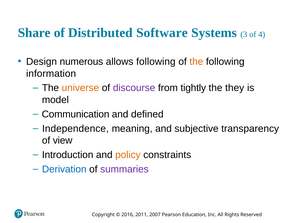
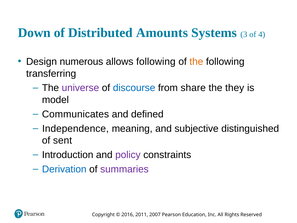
Share: Share -> Down (34, 33)
Software: Software -> Amounts (162, 33)
information: information -> transferring (51, 73)
universe colour: orange -> purple (80, 88)
discourse colour: purple -> blue (134, 88)
tightly: tightly -> share (193, 88)
Communication: Communication -> Communicates (75, 114)
transparency: transparency -> distinguished (250, 128)
view: view -> sent (63, 140)
policy colour: orange -> purple (128, 155)
